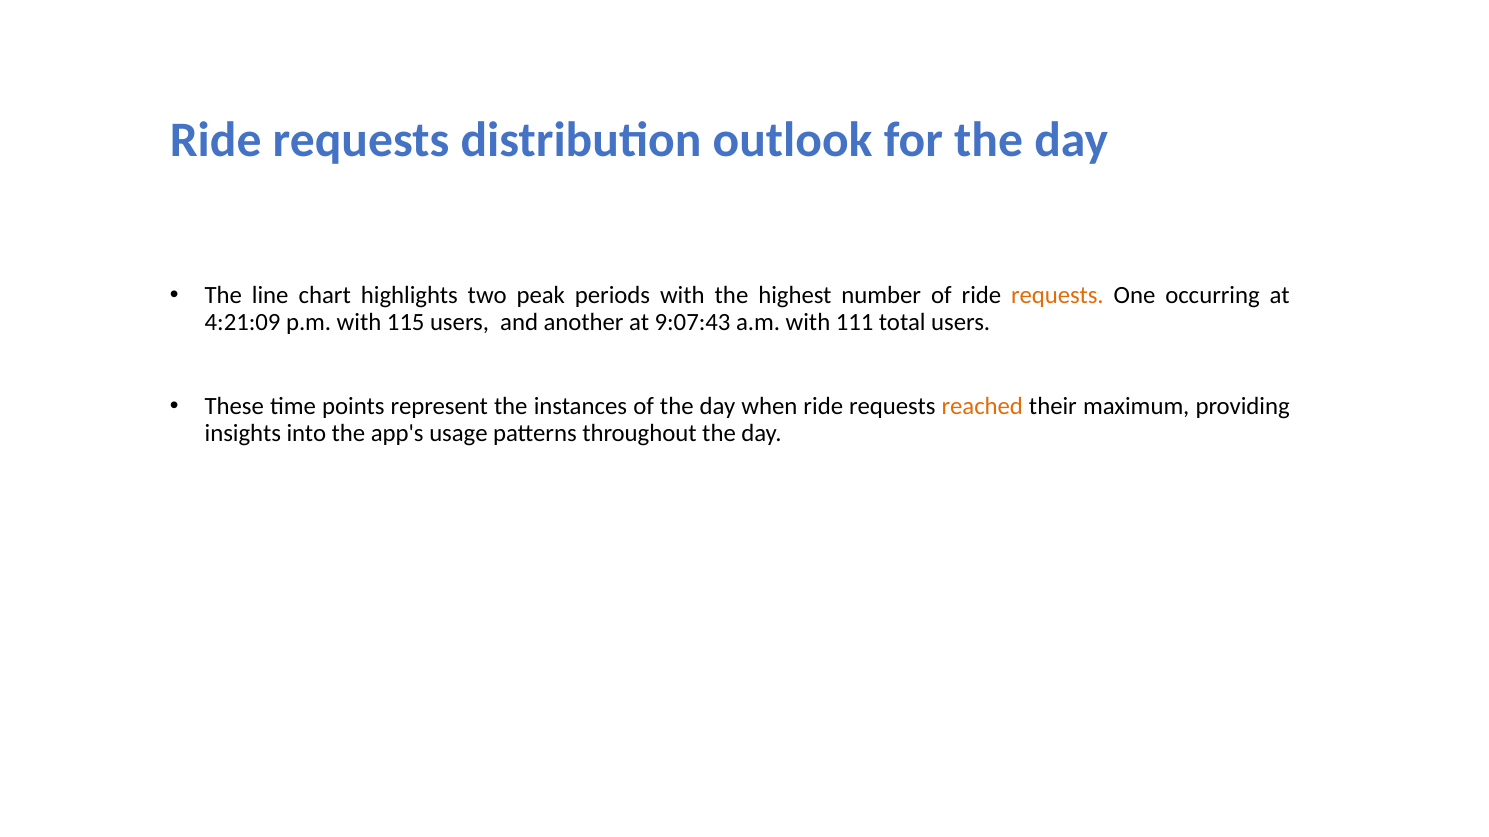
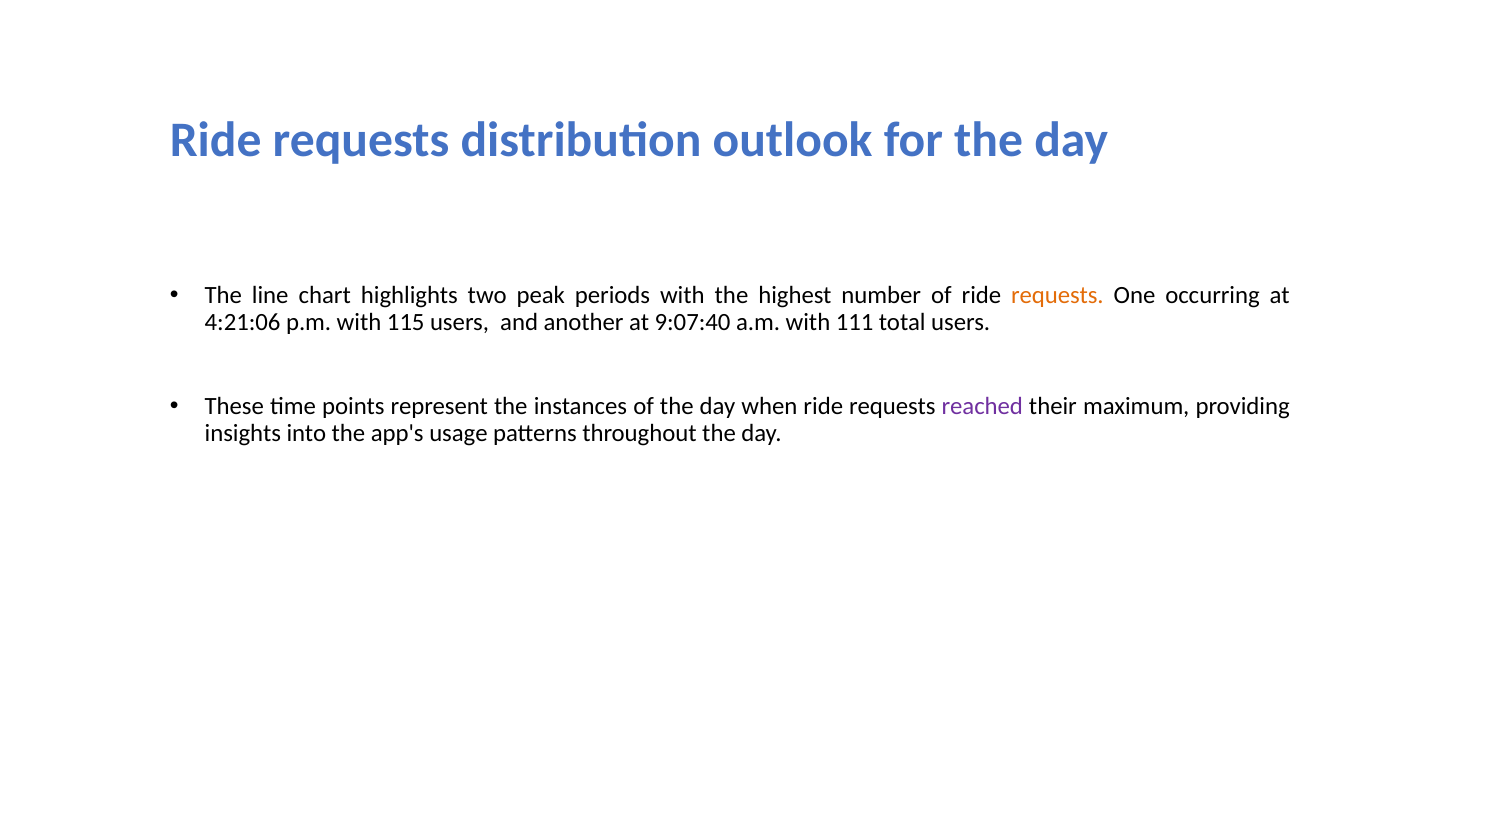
4:21:09: 4:21:09 -> 4:21:06 (243, 322)
9:07:43: 9:07:43 -> 9:07:40 (693, 322)
reached colour: orange -> purple (982, 407)
